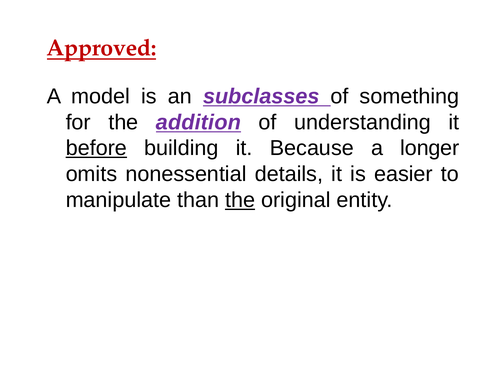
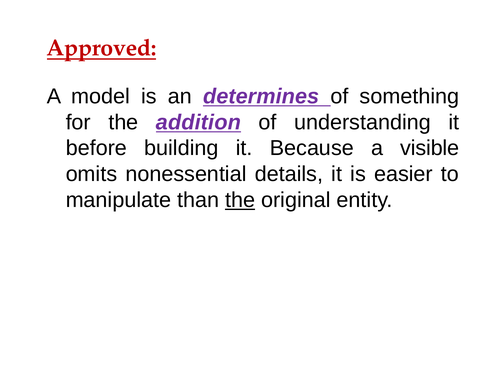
subclasses: subclasses -> determines (261, 96)
before underline: present -> none (96, 148)
longer: longer -> visible (430, 148)
